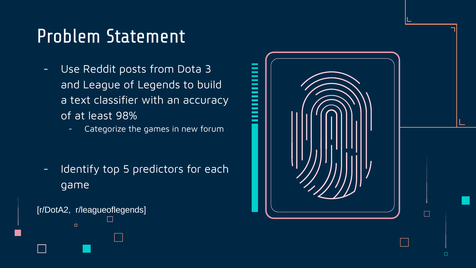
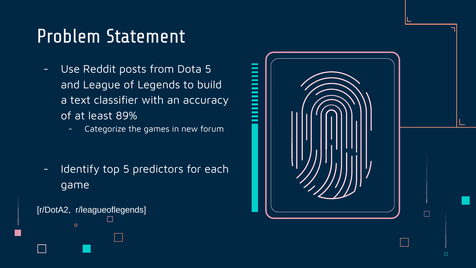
Dota 3: 3 -> 5 (208, 69)
98%: 98% -> 89% (127, 116)
